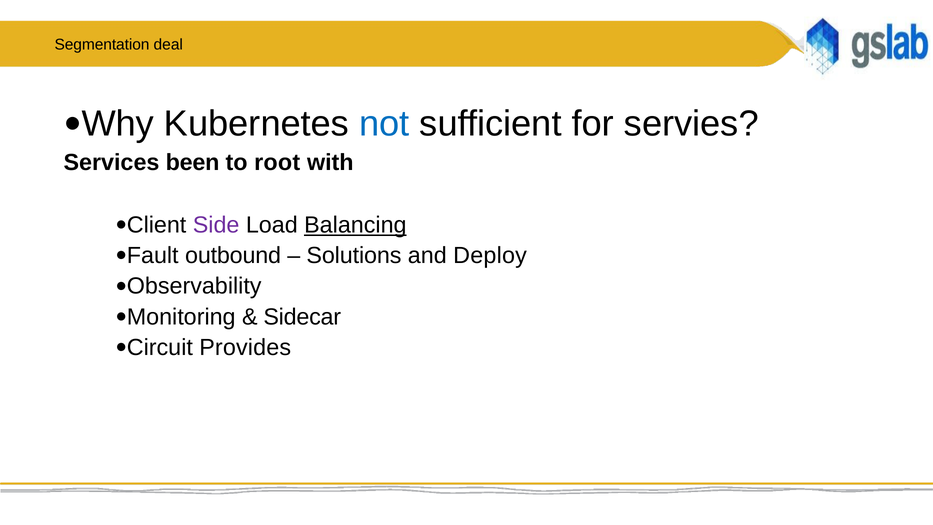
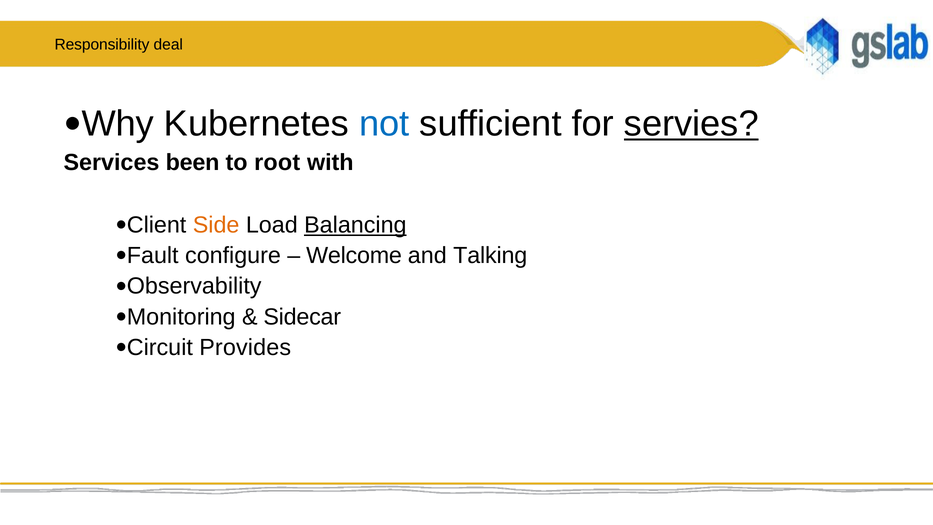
Segmentation: Segmentation -> Responsibility (102, 45)
servies underline: none -> present (691, 124)
Side colour: purple -> orange (216, 225)
outbound: outbound -> configure (233, 256)
Solutions: Solutions -> Welcome (354, 256)
Deploy: Deploy -> Talking (490, 256)
